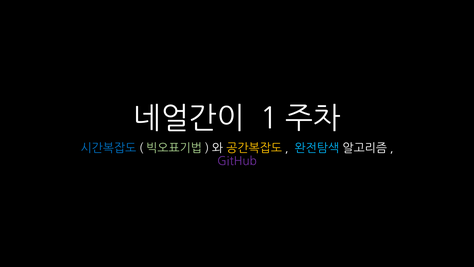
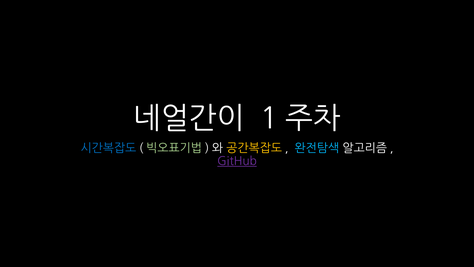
GitHub underline: none -> present (237, 161)
